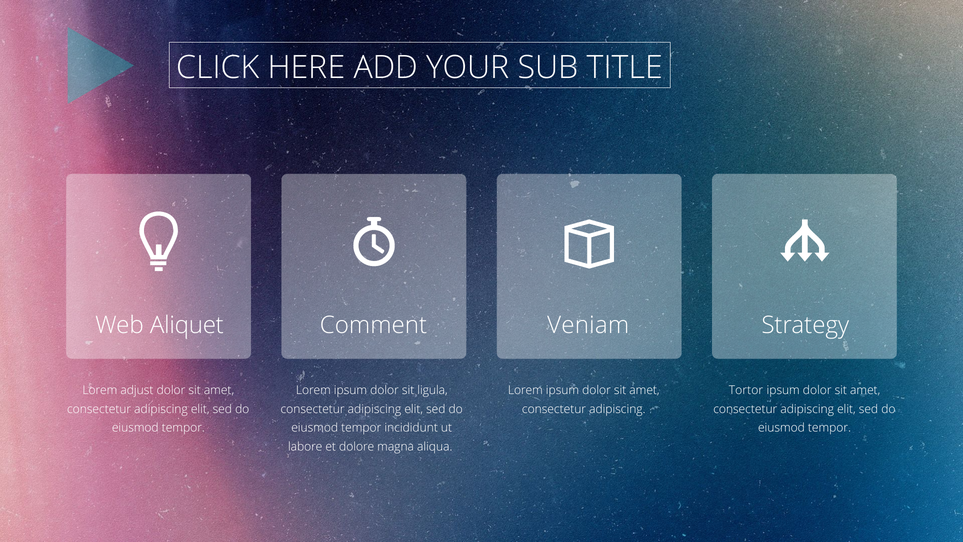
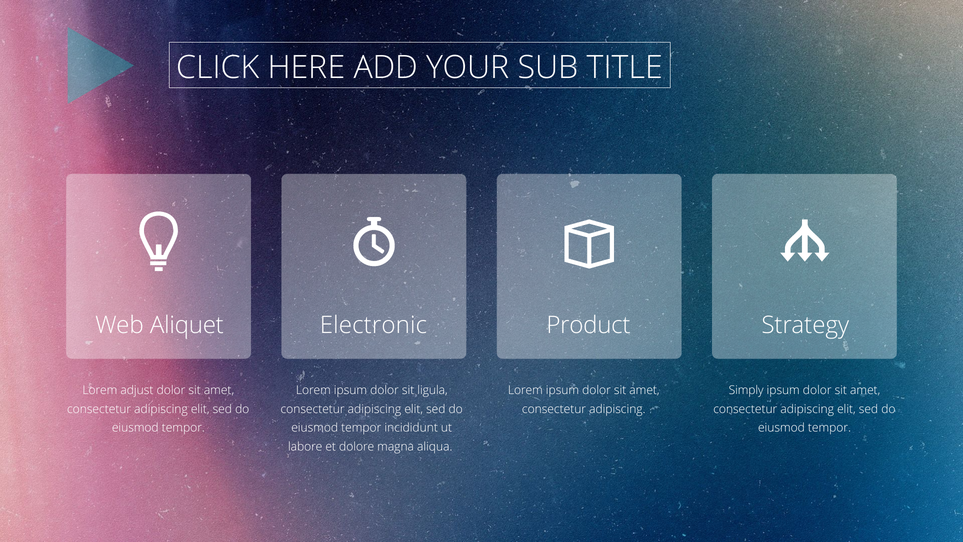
Comment: Comment -> Electronic (373, 325)
Veniam: Veniam -> Product (588, 325)
Tortor: Tortor -> Simply (746, 390)
